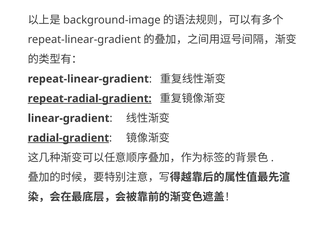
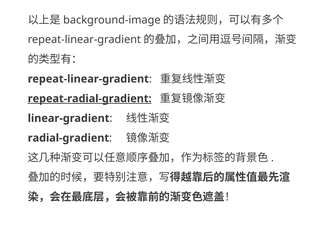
radial-gradient underline: present -> none (68, 138)
